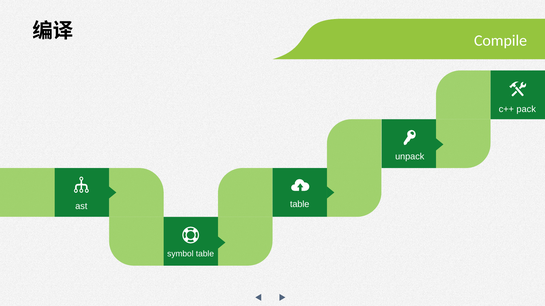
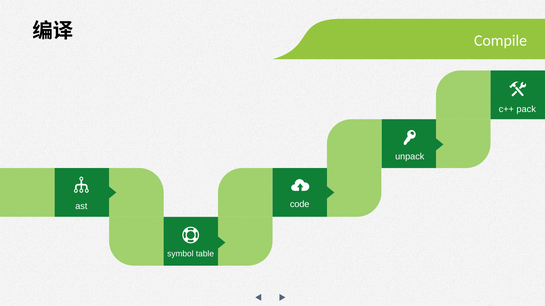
table: table -> code (300, 205)
